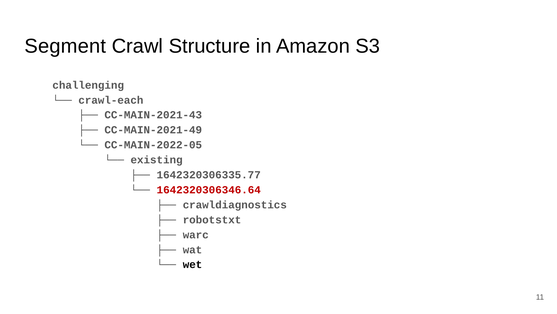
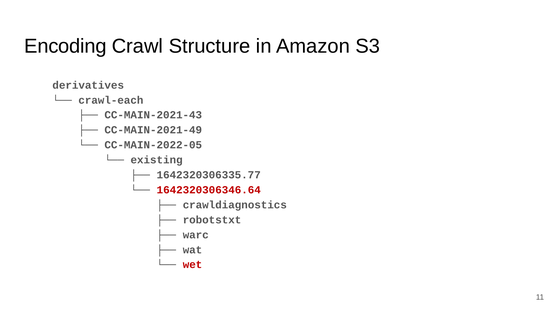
Segment: Segment -> Encoding (65, 46)
challenging: challenging -> derivatives (88, 85)
wet colour: black -> red (193, 264)
